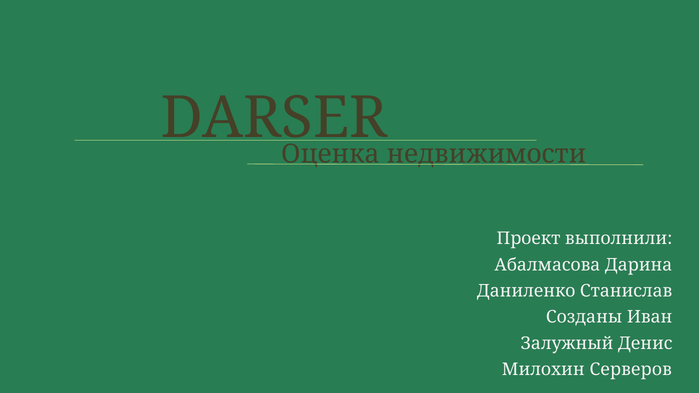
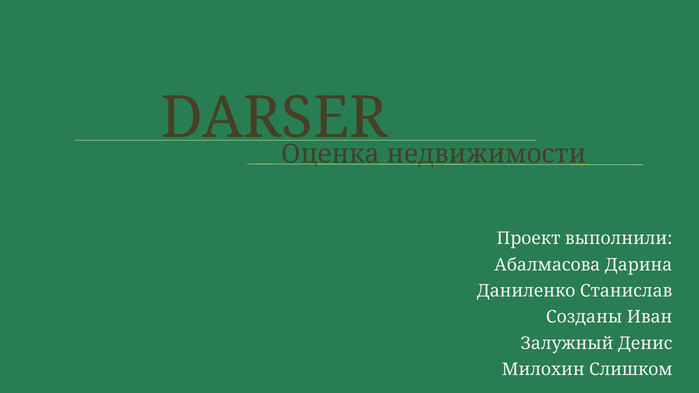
Серверов: Серверов -> Слишком (631, 370)
